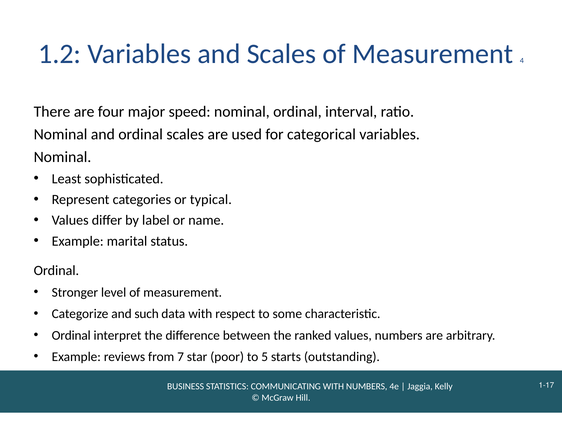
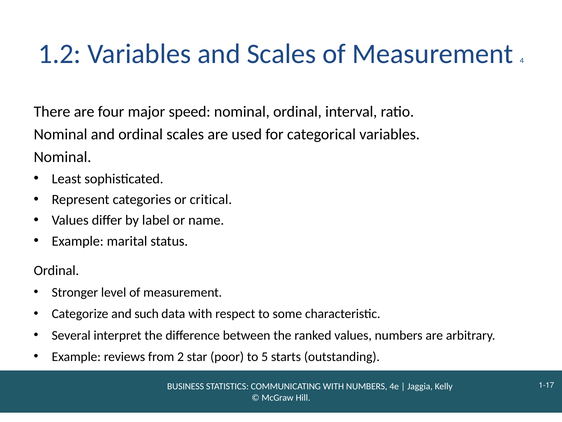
typical: typical -> critical (211, 199)
Ordinal: Ordinal -> Several (71, 335)
7: 7 -> 2 (181, 356)
